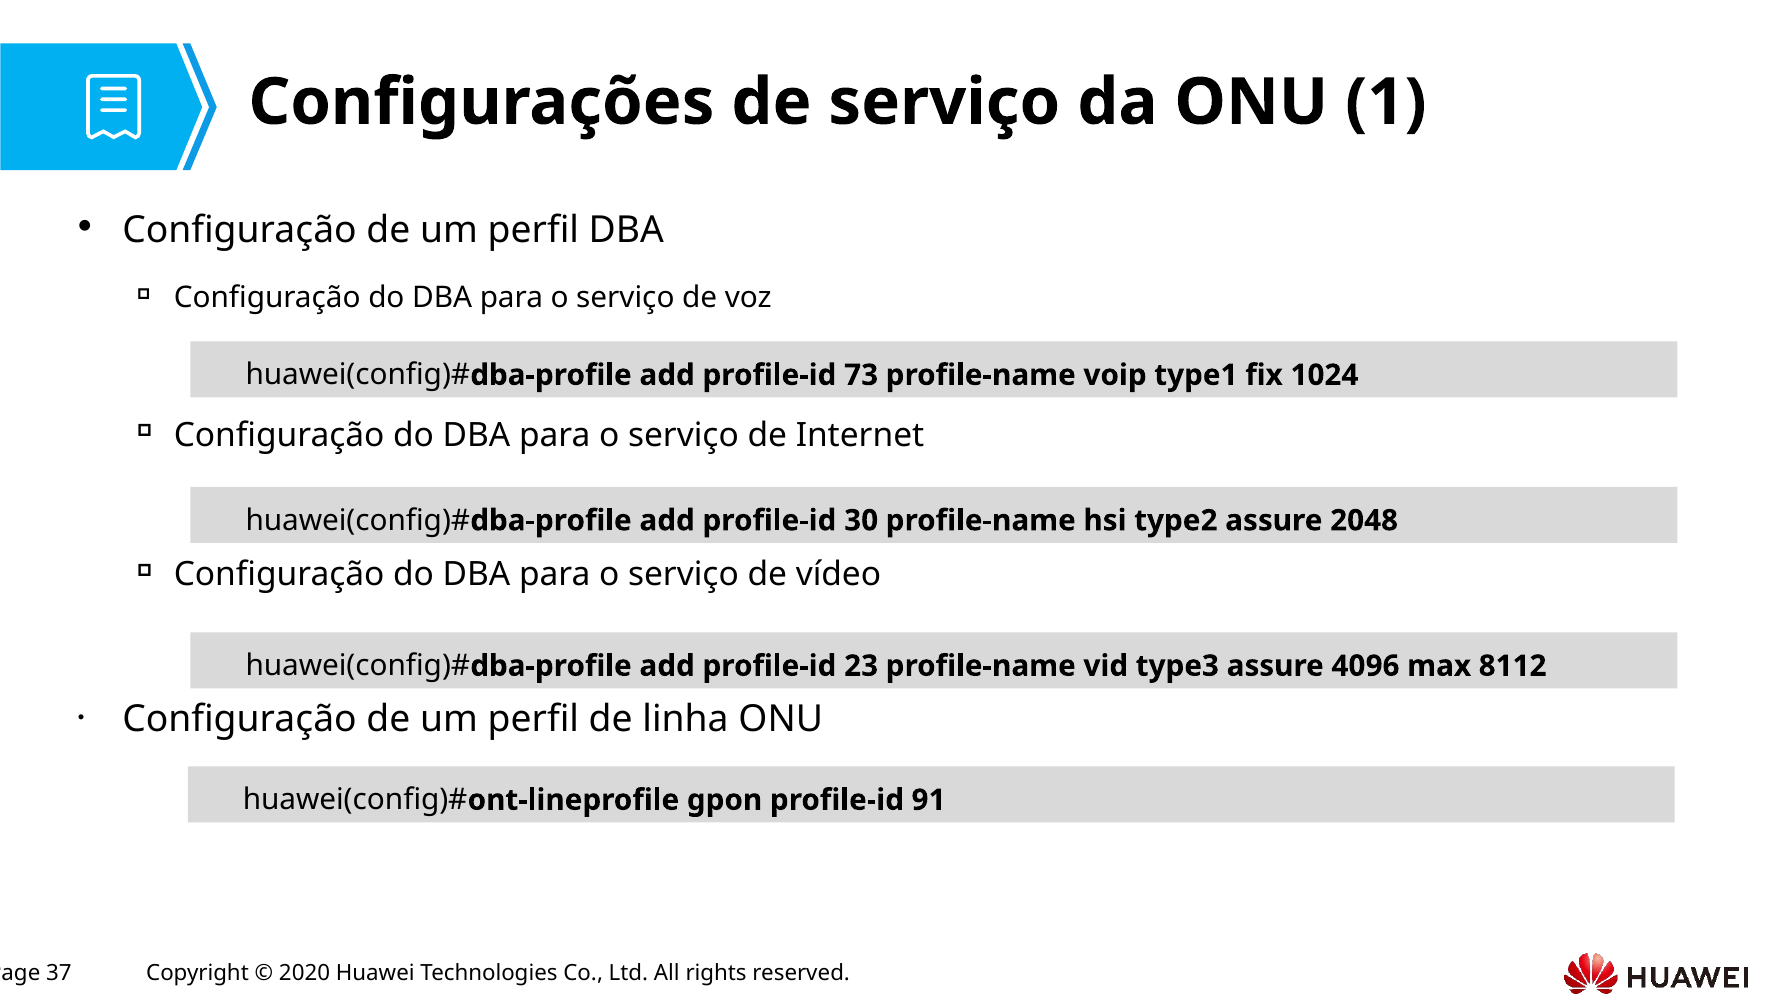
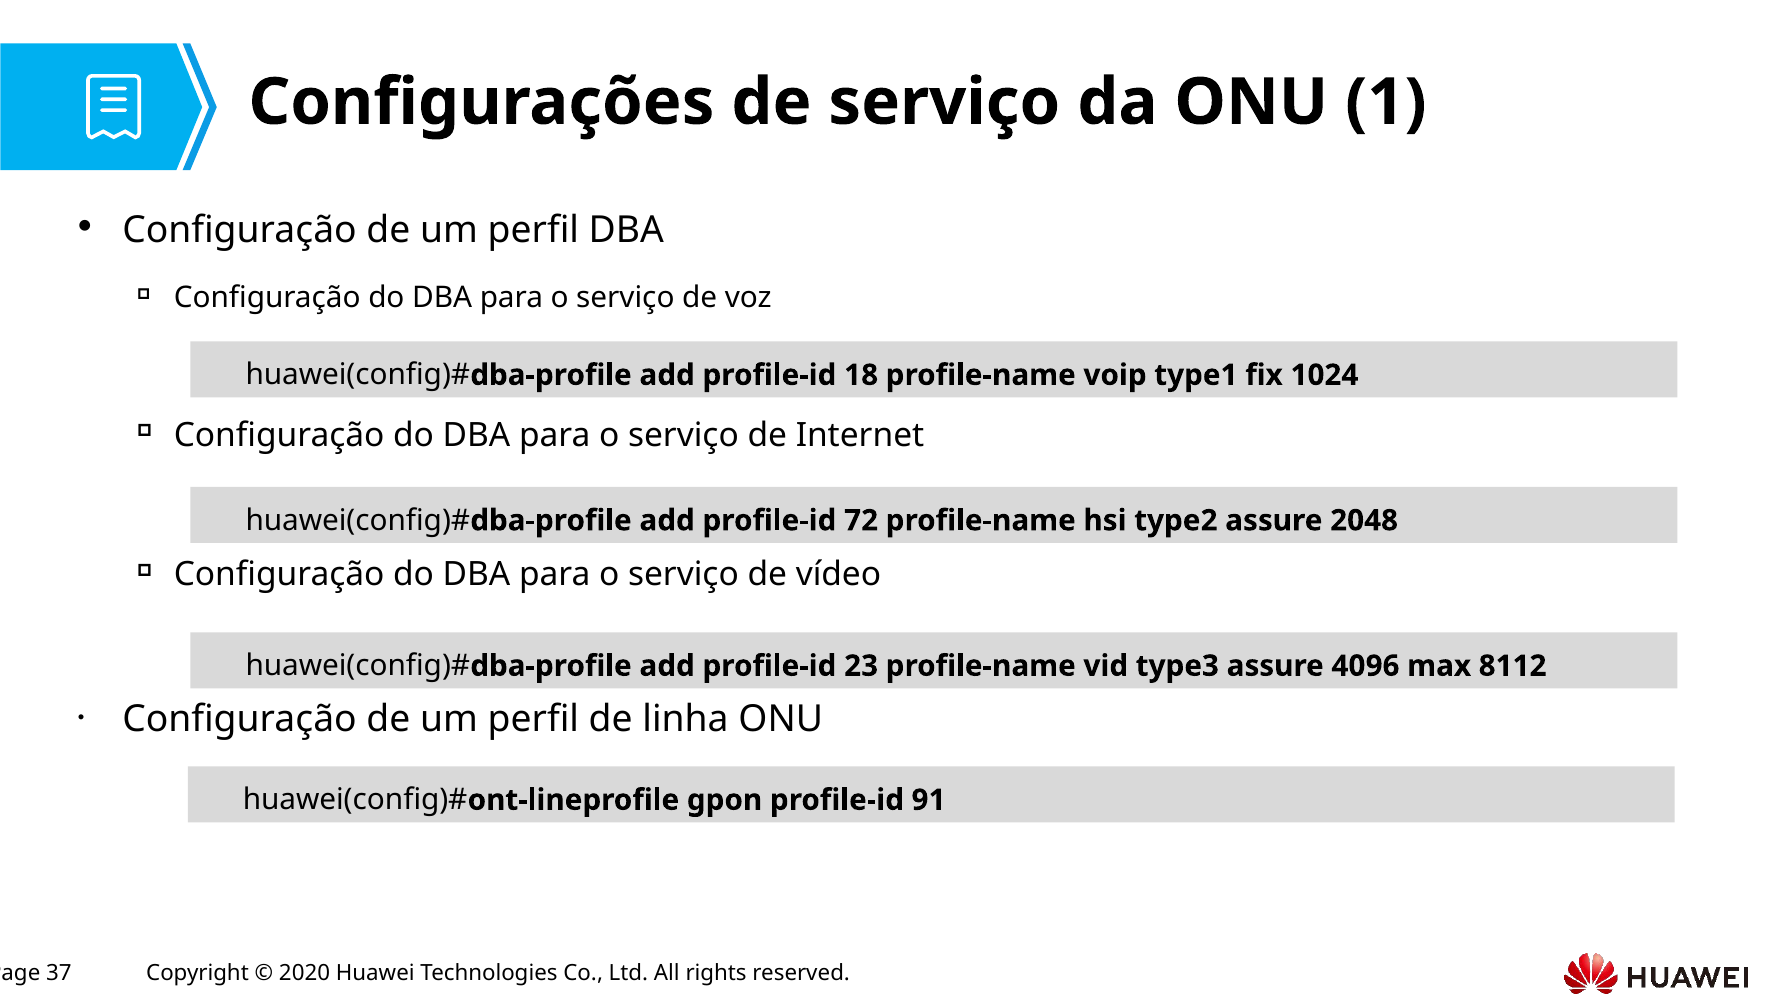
73: 73 -> 18 (861, 375)
30: 30 -> 72 (861, 521)
